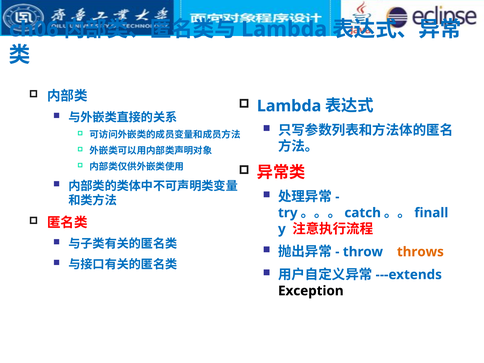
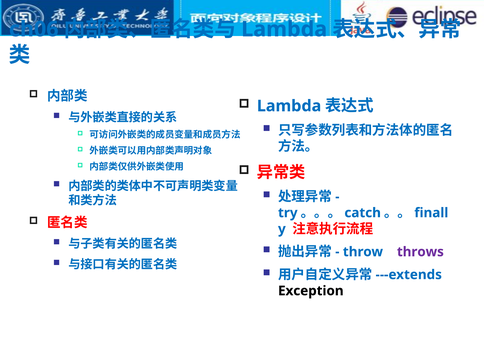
throws colour: orange -> purple (420, 252)
